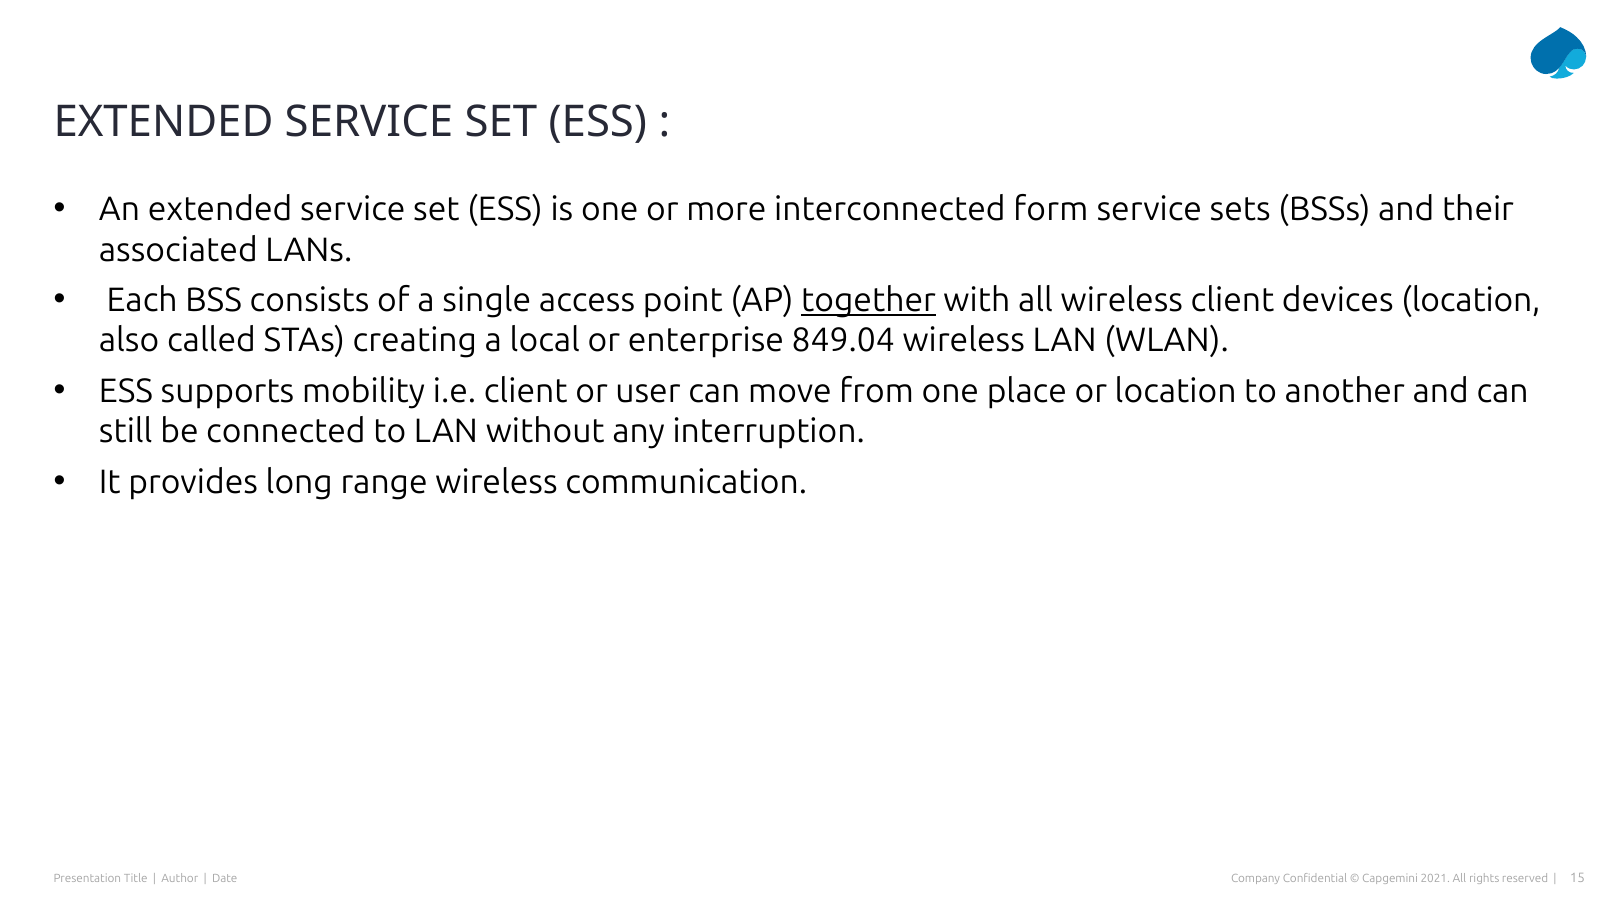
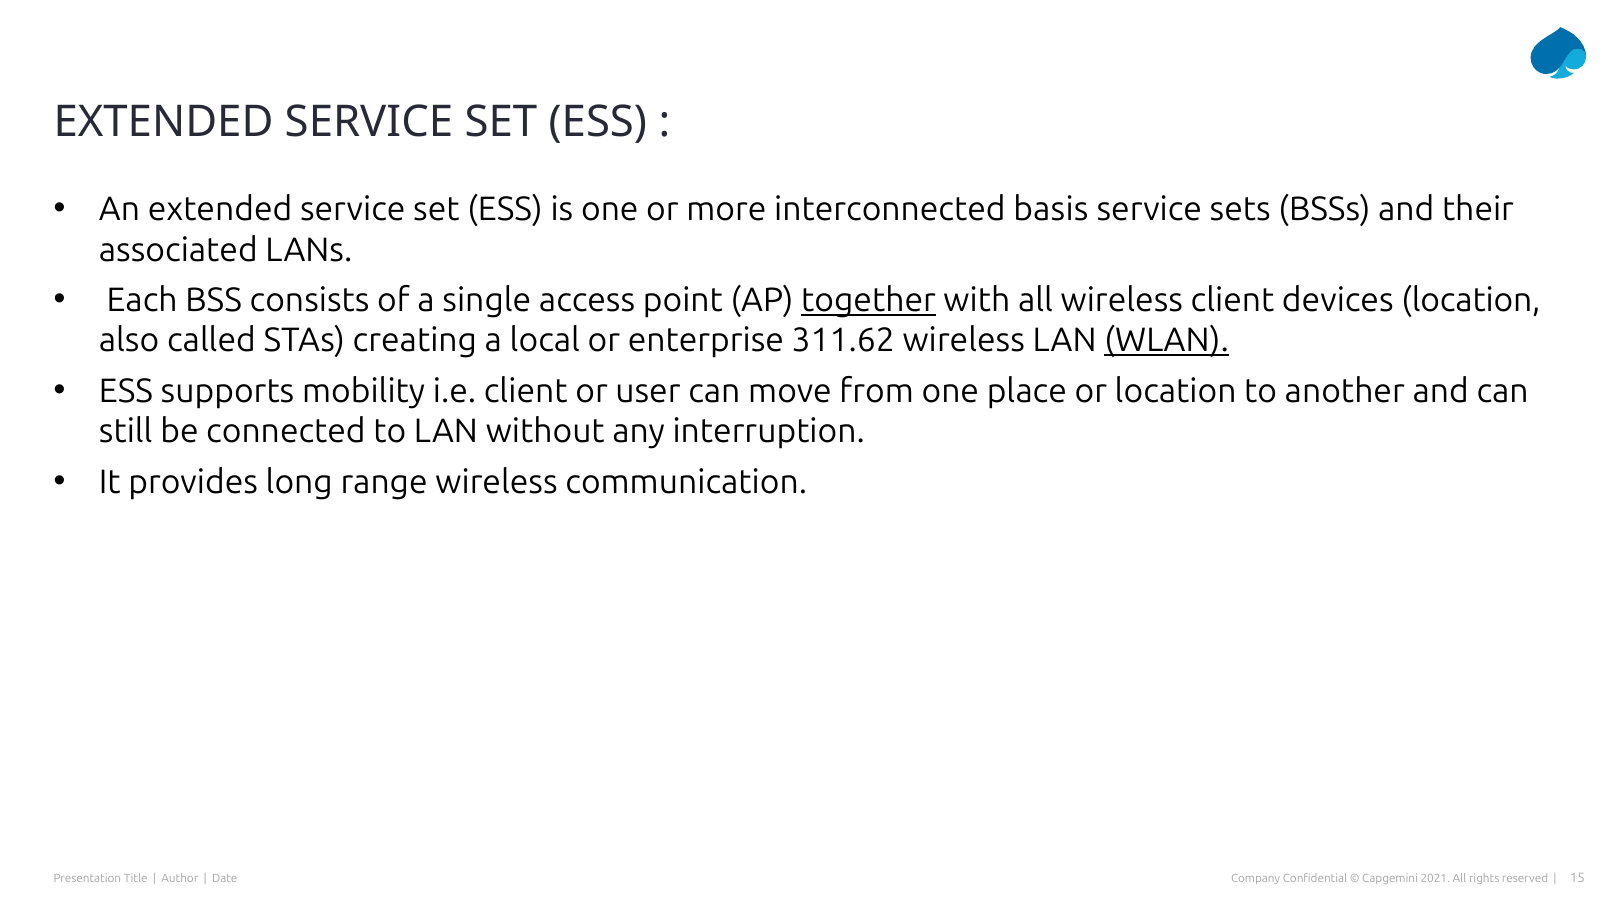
form: form -> basis (1051, 210)
849.04: 849.04 -> 311.62 (843, 341)
WLAN underline: none -> present (1167, 341)
